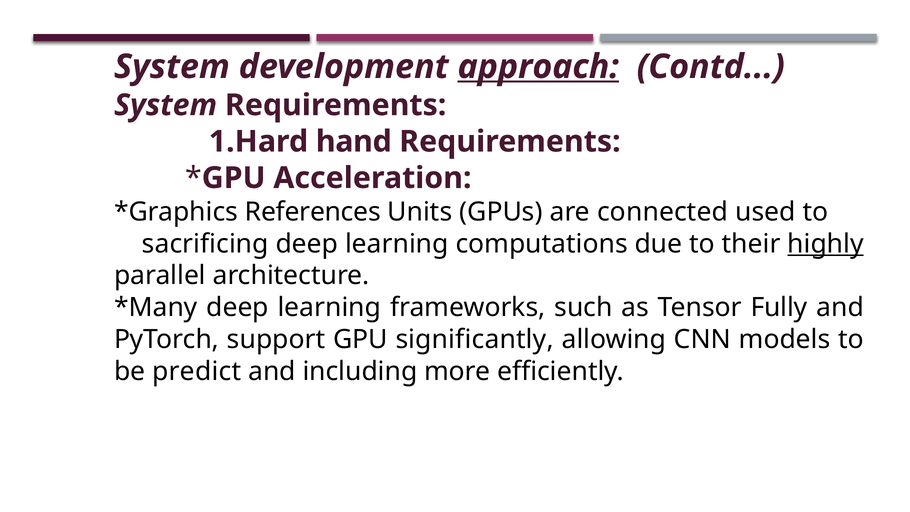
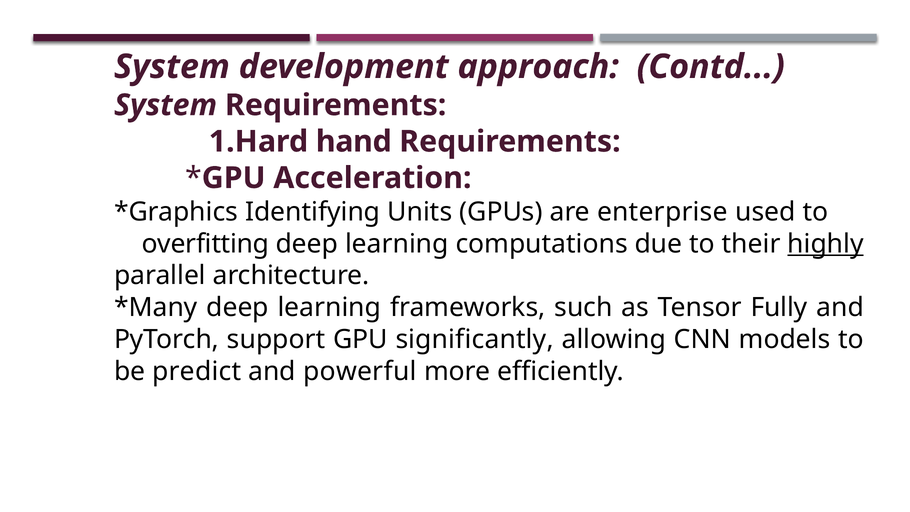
approach underline: present -> none (538, 67)
References: References -> Identifying (313, 212)
connected: connected -> enterprise (662, 212)
sacrificing: sacrificing -> overfitting (205, 244)
including: including -> powerful (360, 371)
